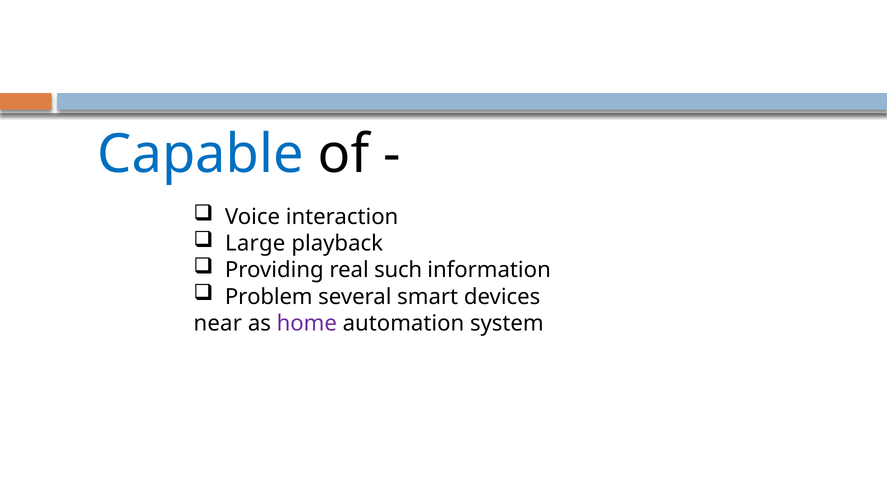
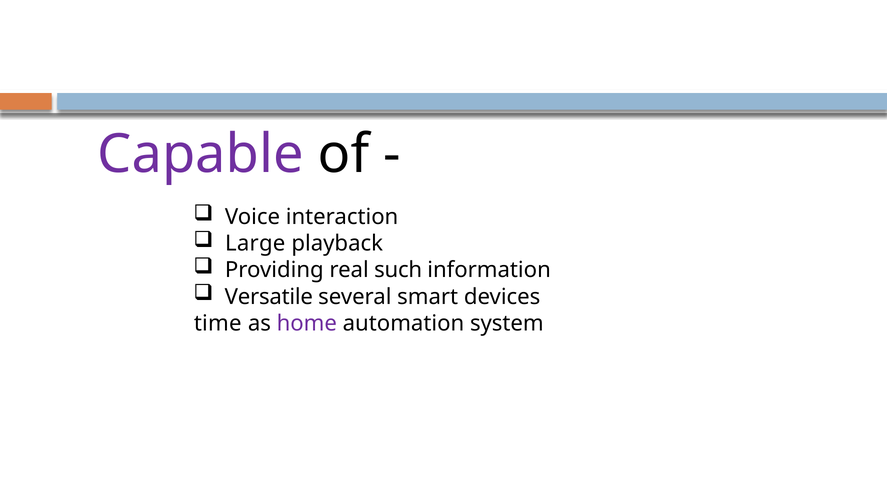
Capable colour: blue -> purple (201, 154)
Problem: Problem -> Versatile (269, 297)
near: near -> time (218, 323)
